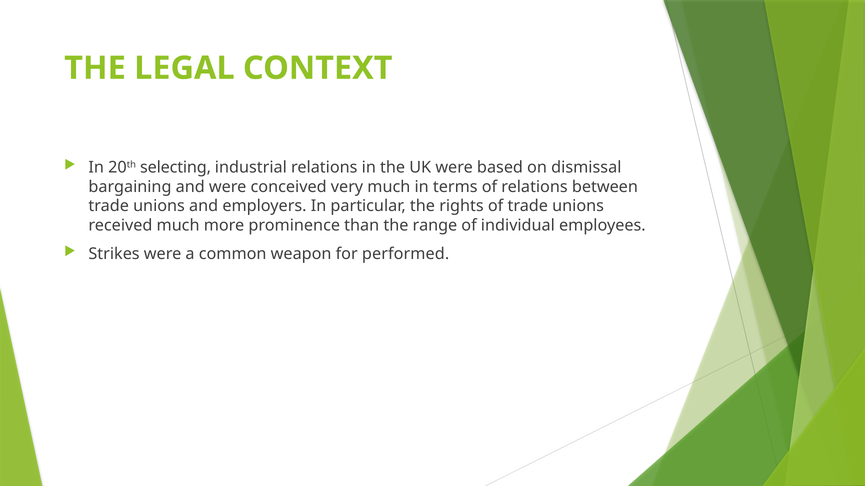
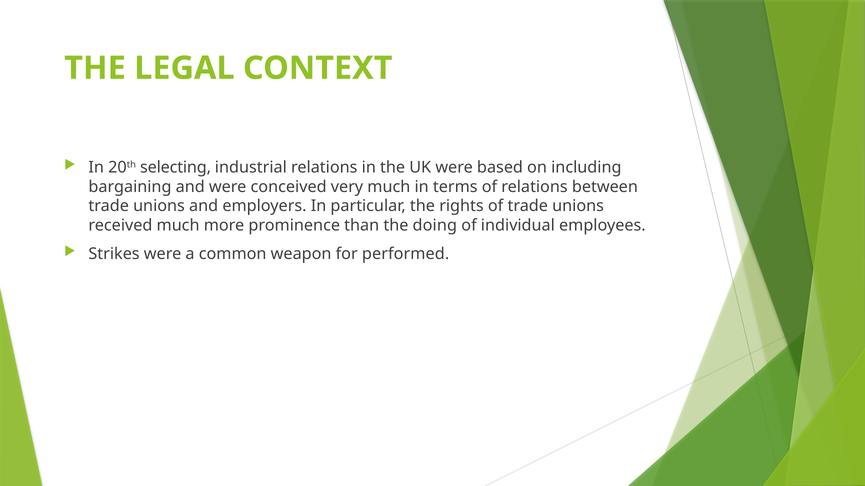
dismissal: dismissal -> including (586, 167)
range: range -> doing (435, 226)
